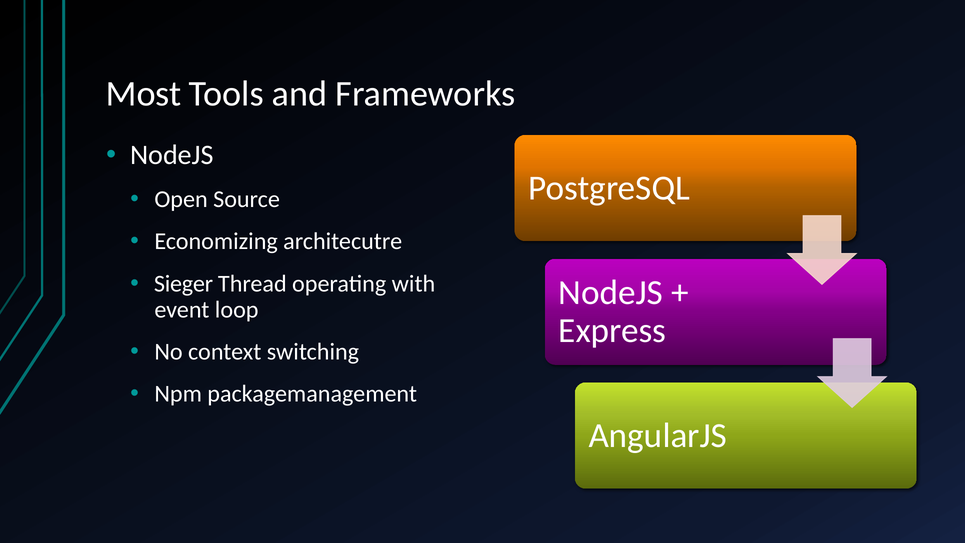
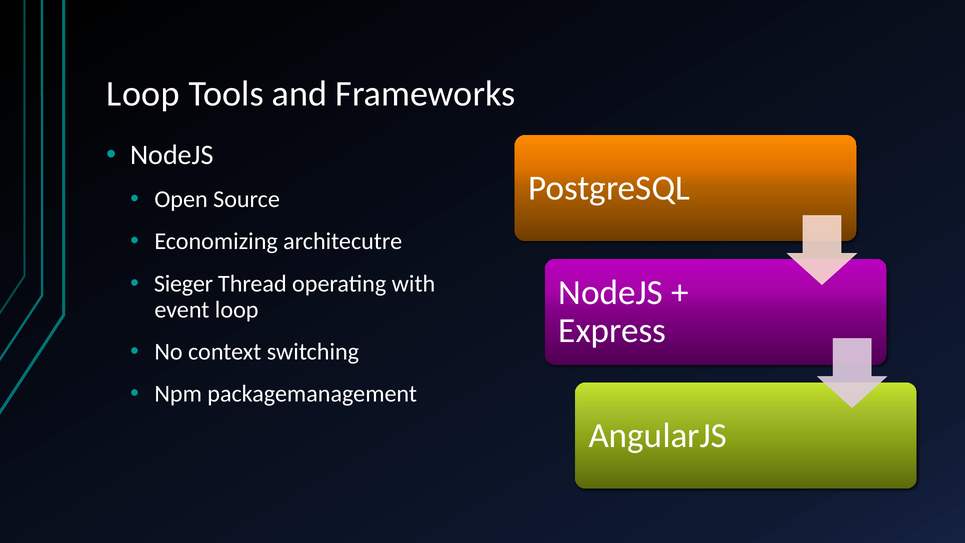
Most: Most -> Loop (143, 94)
